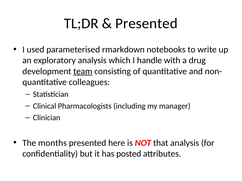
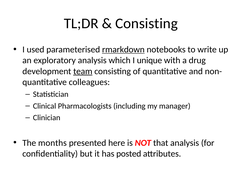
Presented: Presented -> Consisting (147, 23)
rmarkdown underline: none -> present (123, 50)
handle: handle -> unique (149, 61)
